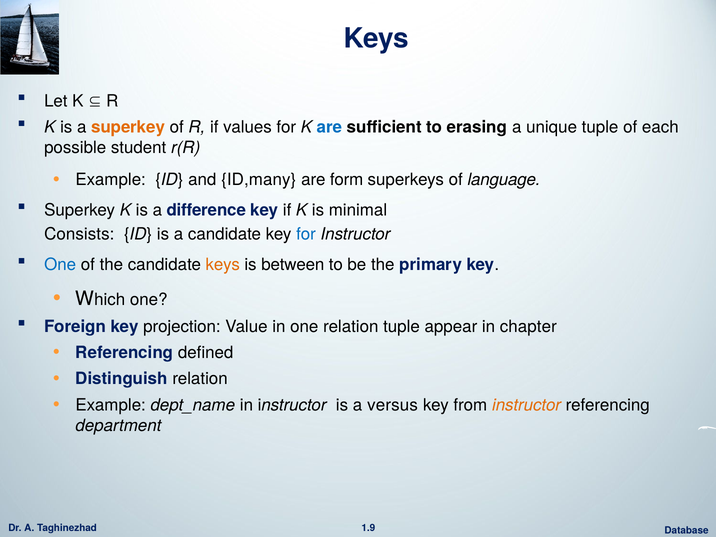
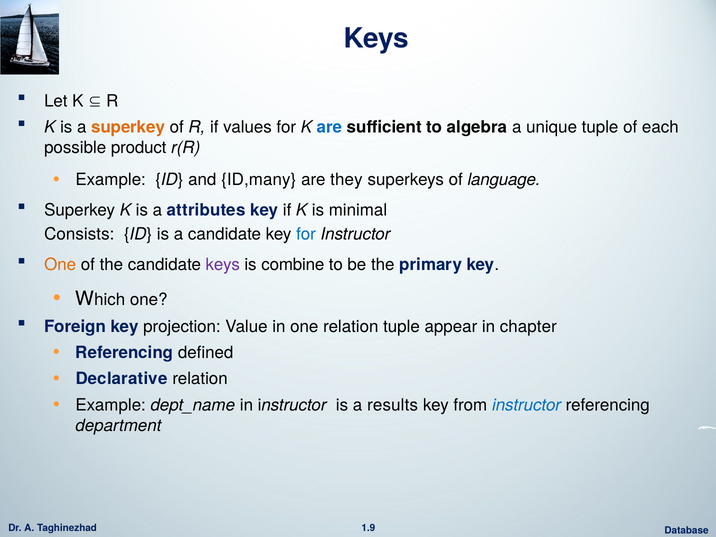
erasing: erasing -> algebra (477, 127)
student: student -> product (139, 147)
form: form -> they (346, 180)
difference: difference -> attributes (206, 210)
One colour: blue -> orange (60, 265)
keys colour: orange -> purple (223, 265)
between: between -> combine (293, 265)
Distinguish: Distinguish -> Declarative (121, 379)
versus: versus -> results (393, 405)
instructor colour: orange -> blue (527, 405)
